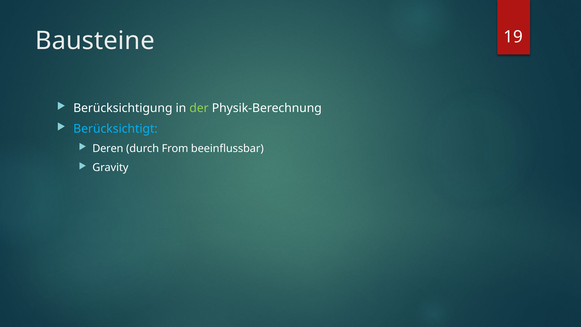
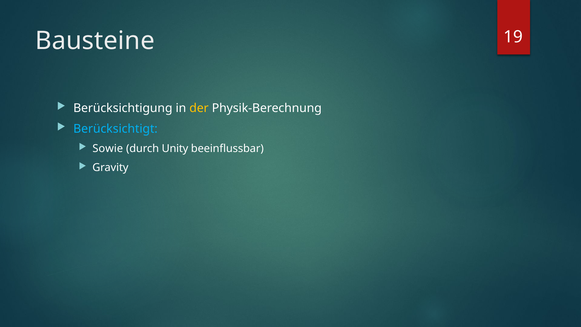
der colour: light green -> yellow (199, 108)
Deren: Deren -> Sowie (108, 148)
From: From -> Unity (175, 148)
